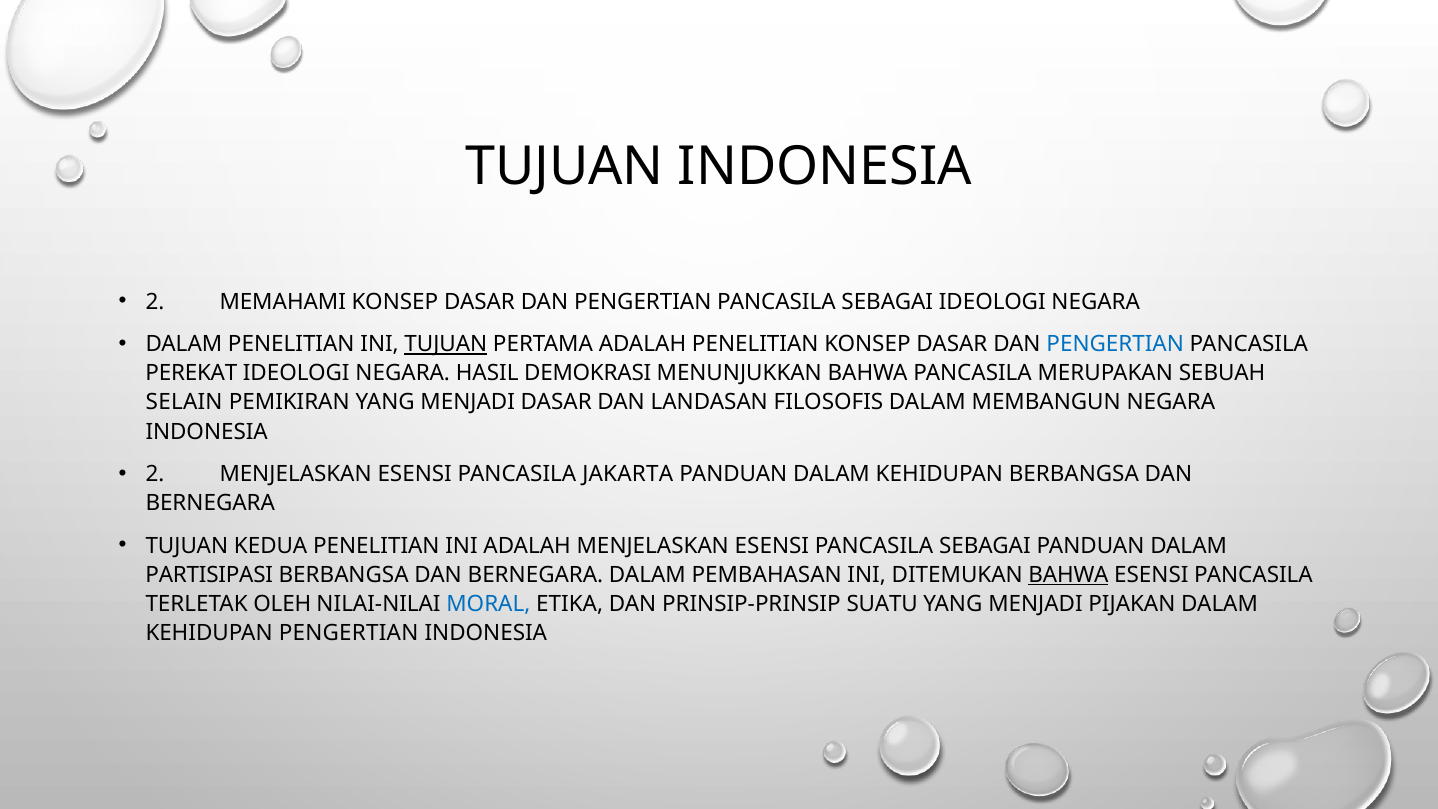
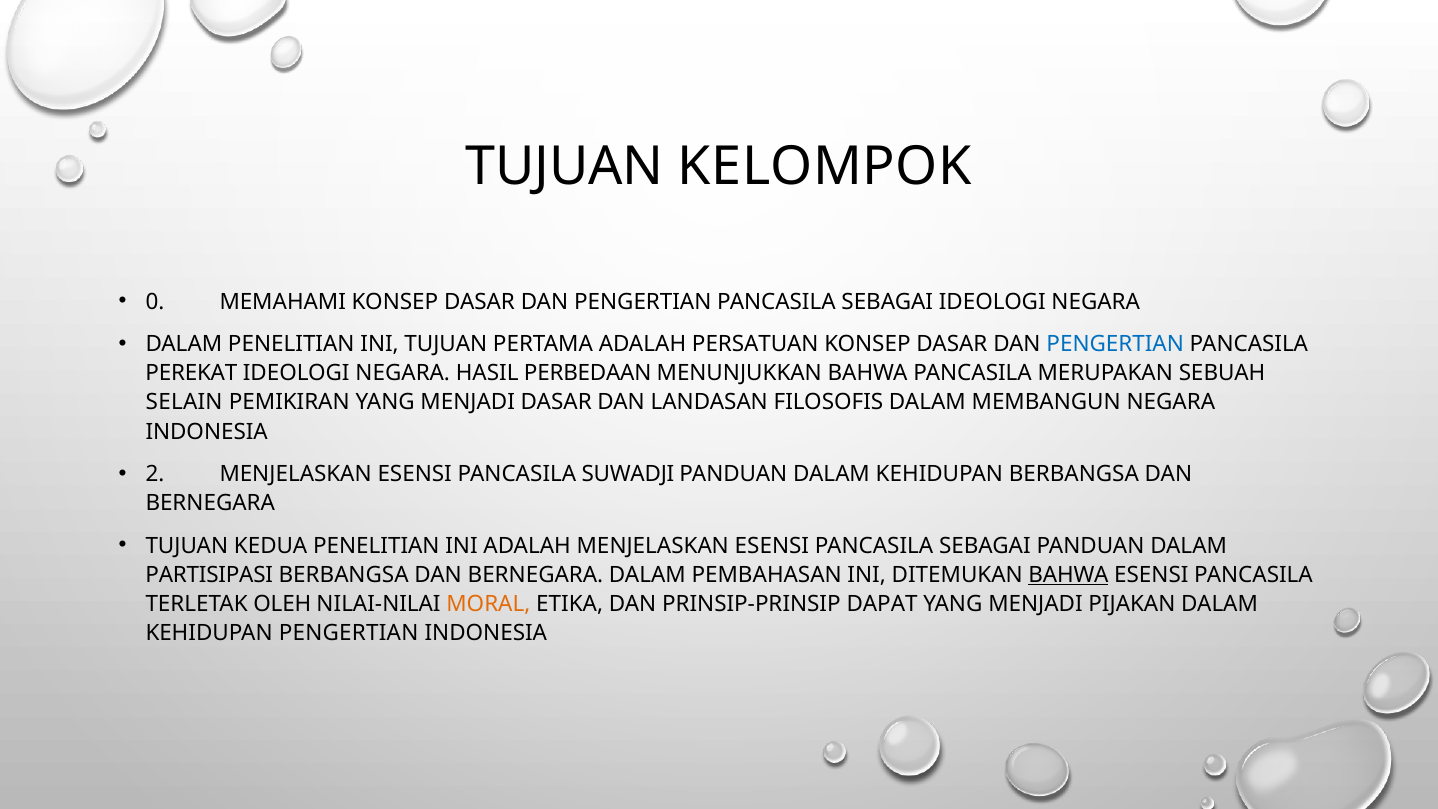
TUJUAN INDONESIA: INDONESIA -> KELOMPOK (825, 167)
2: 2 -> 0 (155, 302)
TUJUAN underline: present -> none (446, 344)
ADALAH PENELITIAN: PENELITIAN -> PERSATUAN (755, 344)
DEMOKRASI: DEMOKRASI -> PERBEDAAN (588, 373)
JAKARTA: JAKARTA -> SUWADJI (628, 474)
MORAL colour: blue -> orange (488, 604)
SUATU: SUATU -> DAPAT (882, 604)
